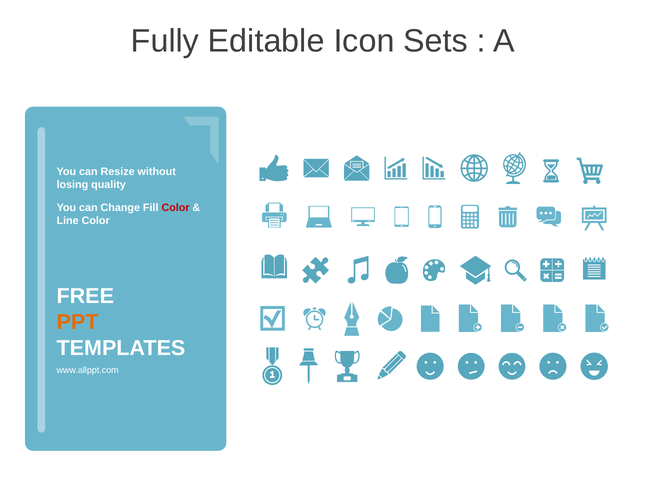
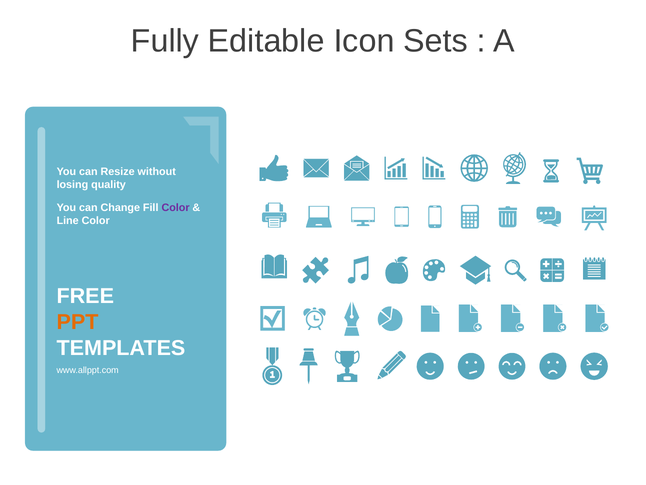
Color colour: red -> purple (176, 208)
